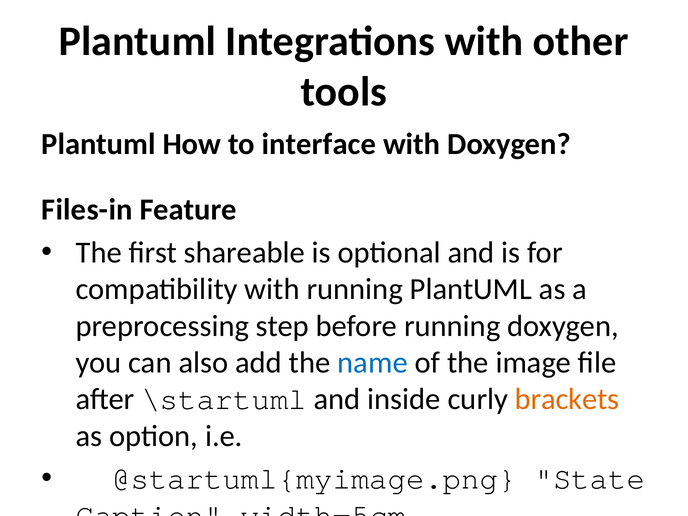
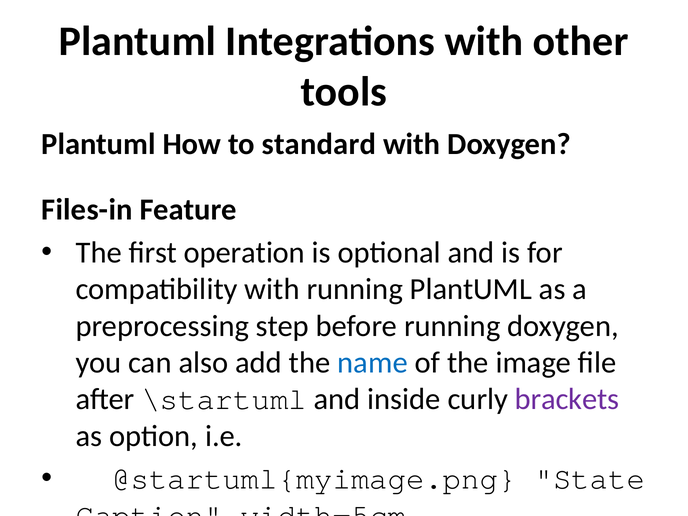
interface: interface -> standard (319, 144)
shareable: shareable -> operation (244, 253)
brackets colour: orange -> purple (567, 399)
